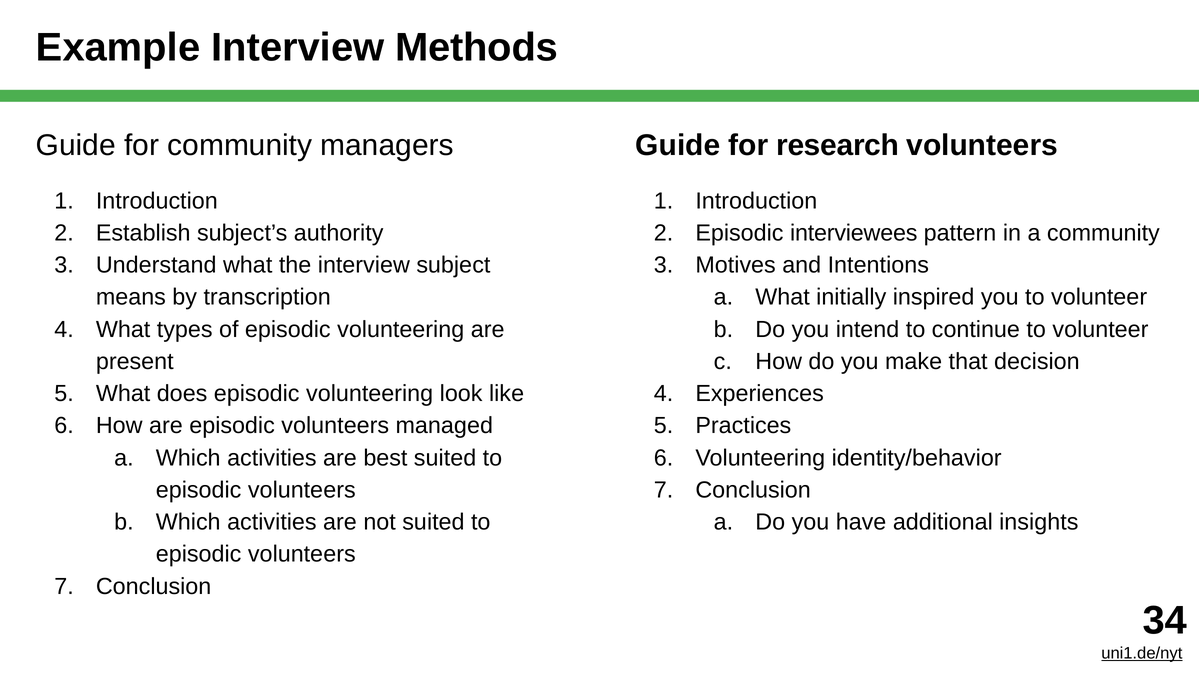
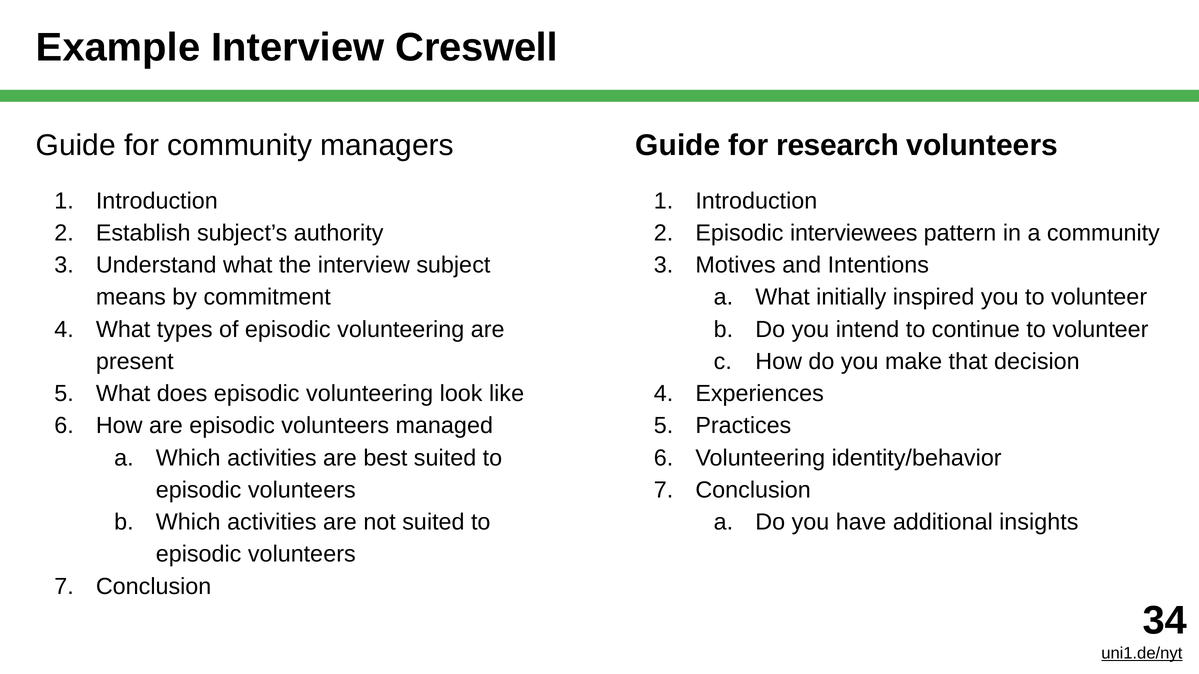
Methods: Methods -> Creswell (477, 48)
transcription: transcription -> commitment (267, 297)
